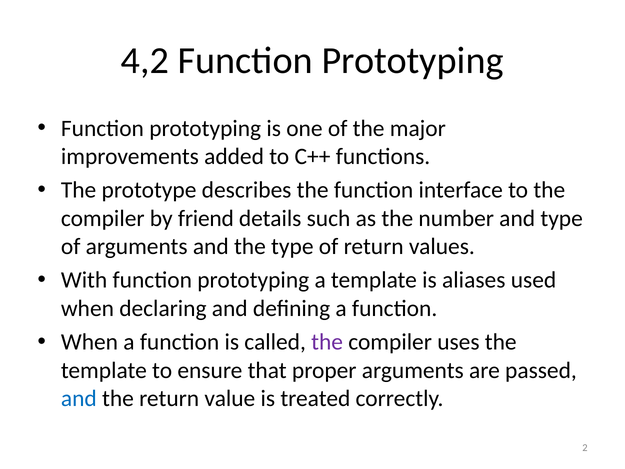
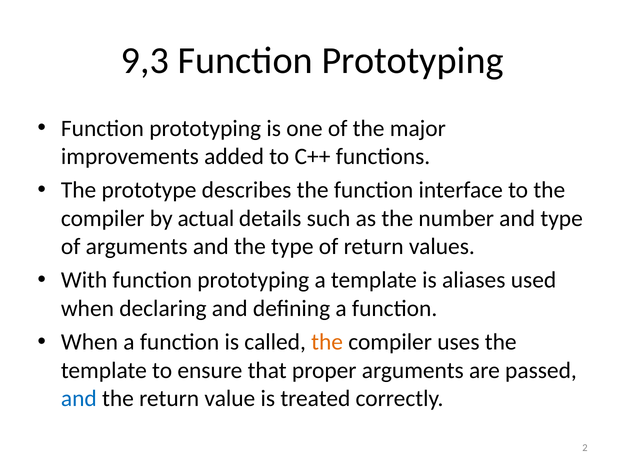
4,2: 4,2 -> 9,3 (145, 61)
friend: friend -> actual (206, 218)
the colour: purple -> orange (327, 342)
